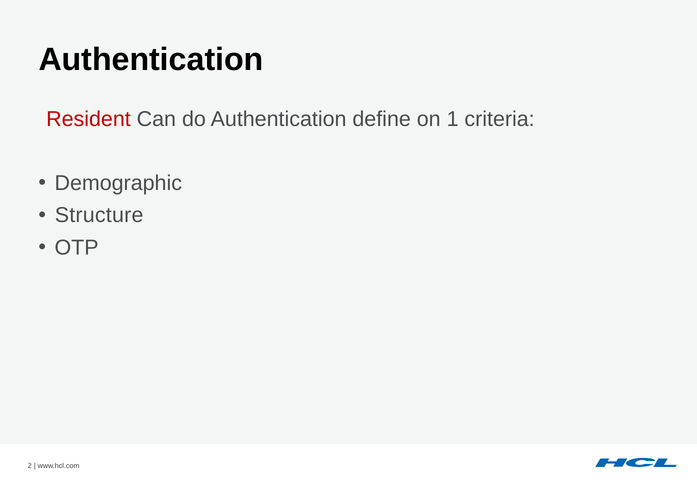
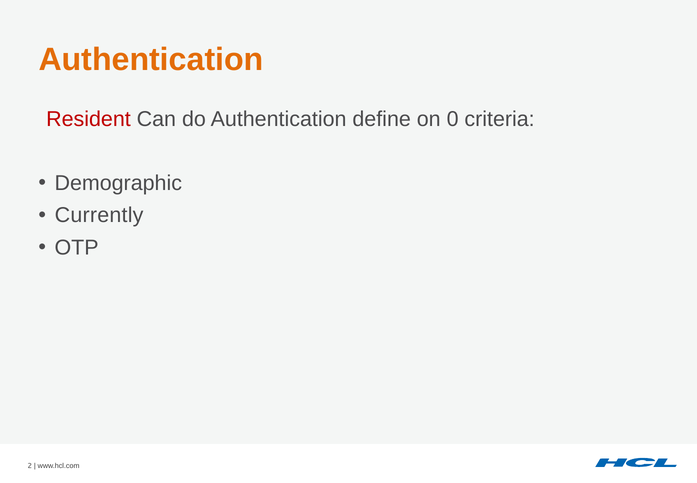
Authentication colour: black -> orange (151, 59)
1: 1 -> 0 (453, 119)
Structure: Structure -> Currently (99, 215)
